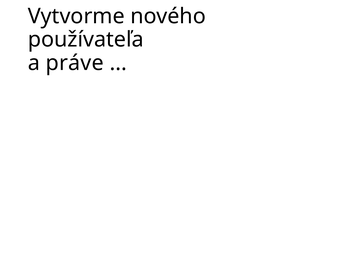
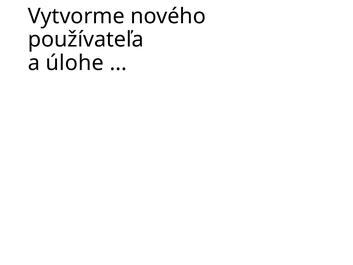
práve: práve -> úlohe (75, 63)
